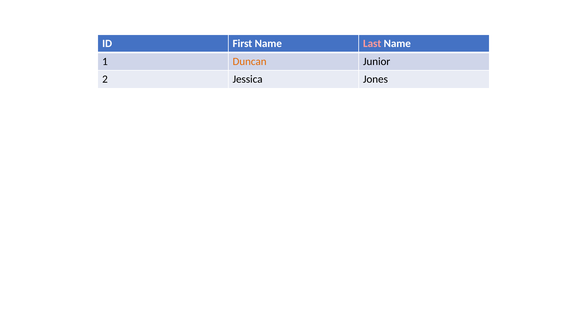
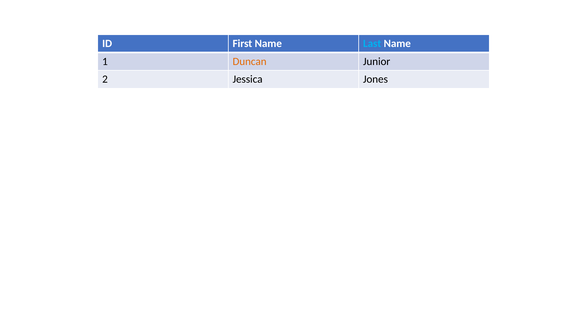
Last colour: pink -> light blue (372, 44)
